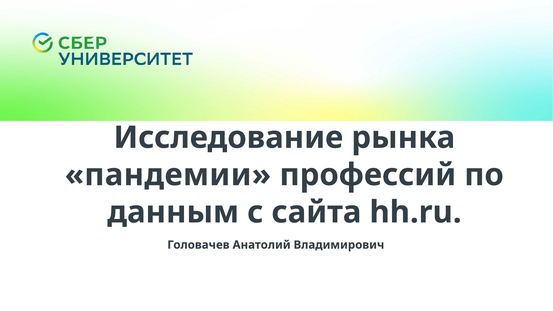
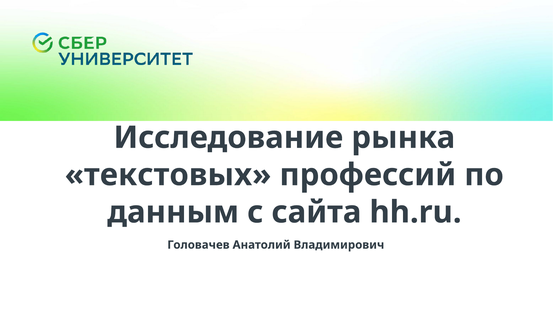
пандемии: пандемии -> текстовых (168, 175)
